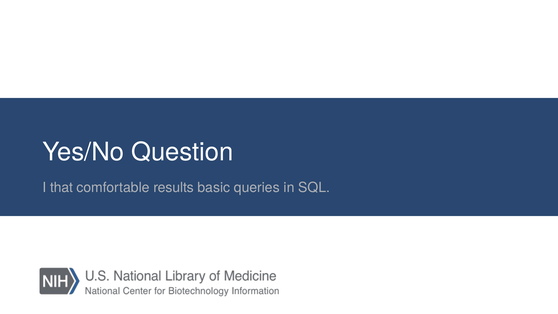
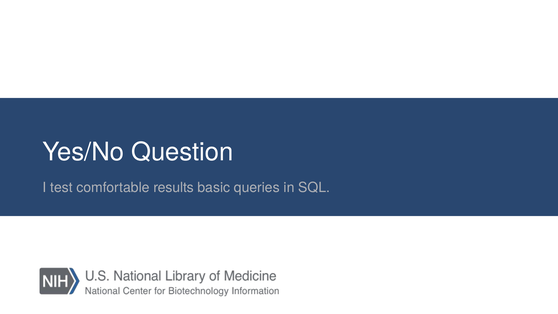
that: that -> test (61, 187)
